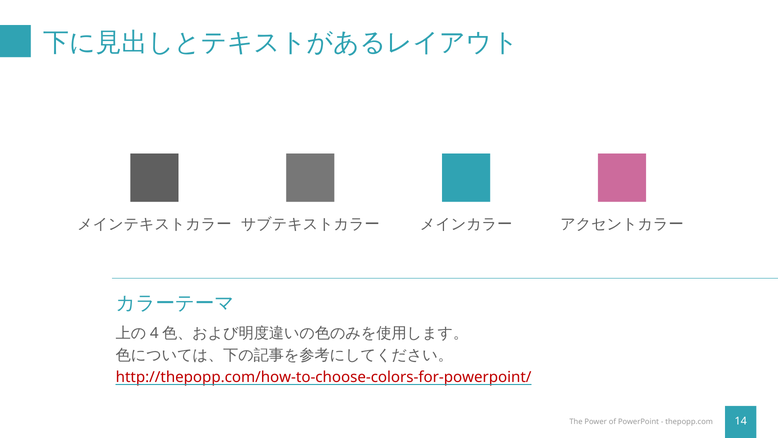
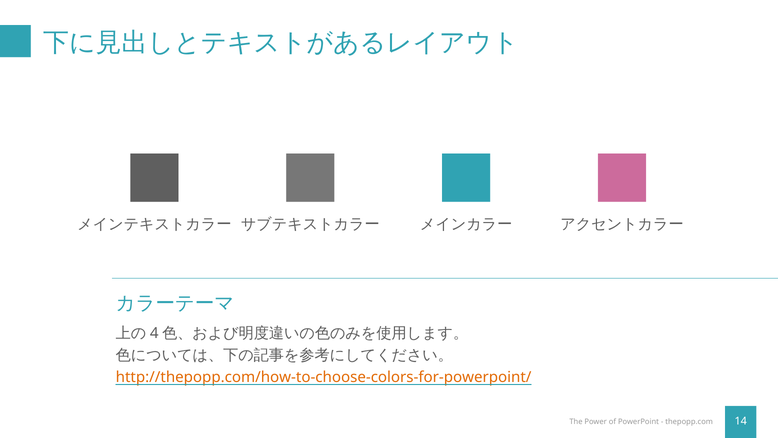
http://thepopp.com/how-to-choose-colors-for-powerpoint/ colour: red -> orange (324, 377)
